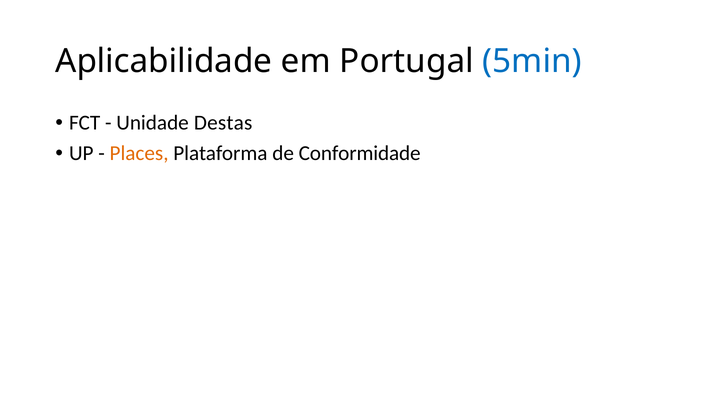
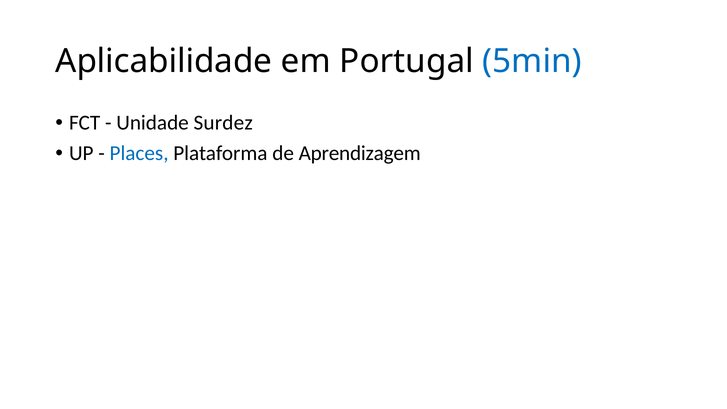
Destas: Destas -> Surdez (223, 123)
Places colour: orange -> blue (139, 153)
Conformidade: Conformidade -> Aprendizagem (360, 153)
